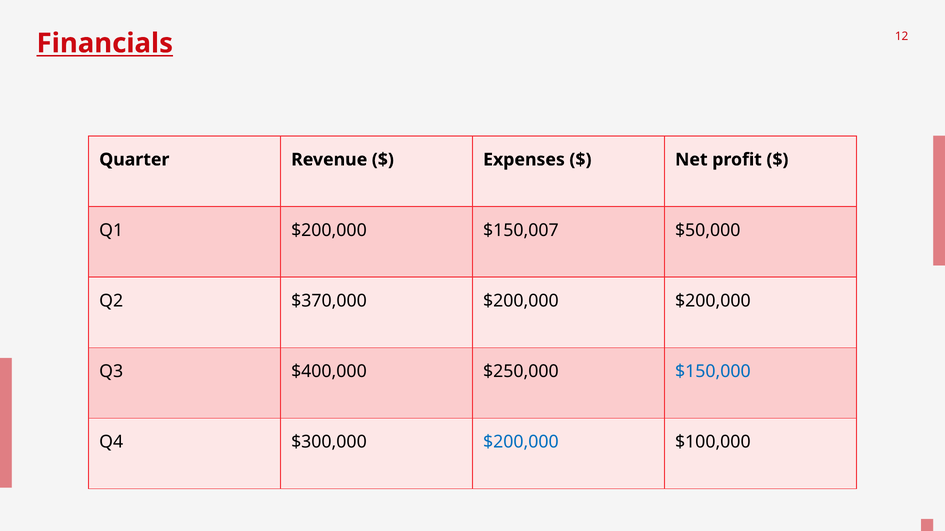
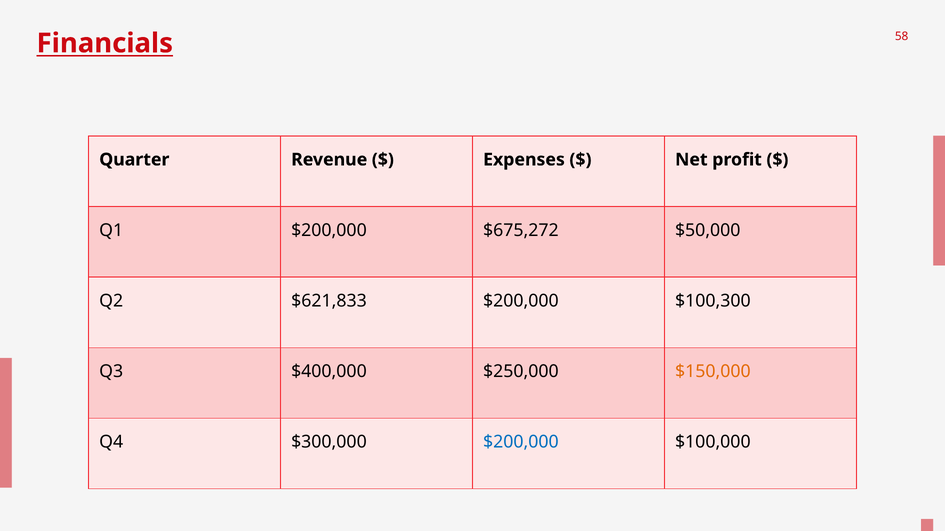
12: 12 -> 58 (902, 36)
$150,007: $150,007 -> $675,272 (521, 230)
$370,000: $370,000 -> $621,833 (329, 301)
$200,000 $200,000: $200,000 -> $100,300 (713, 301)
$150,000 colour: blue -> orange (713, 372)
